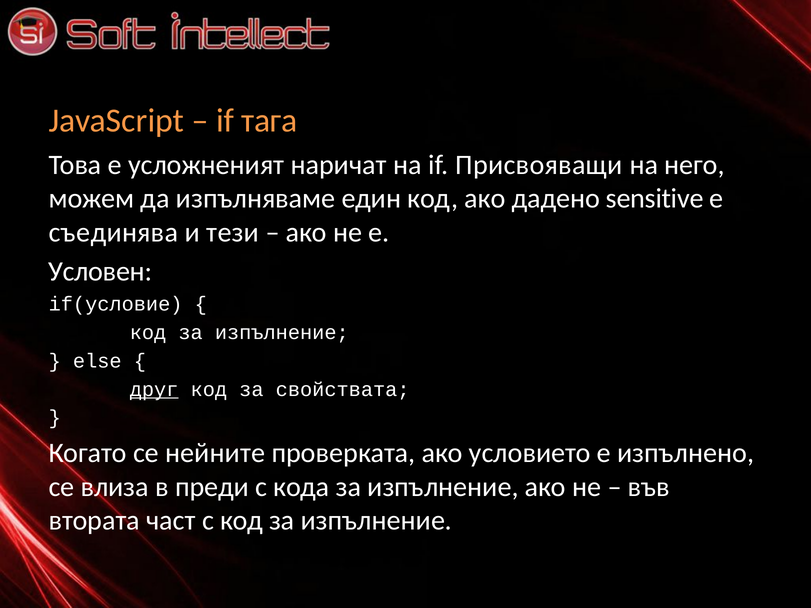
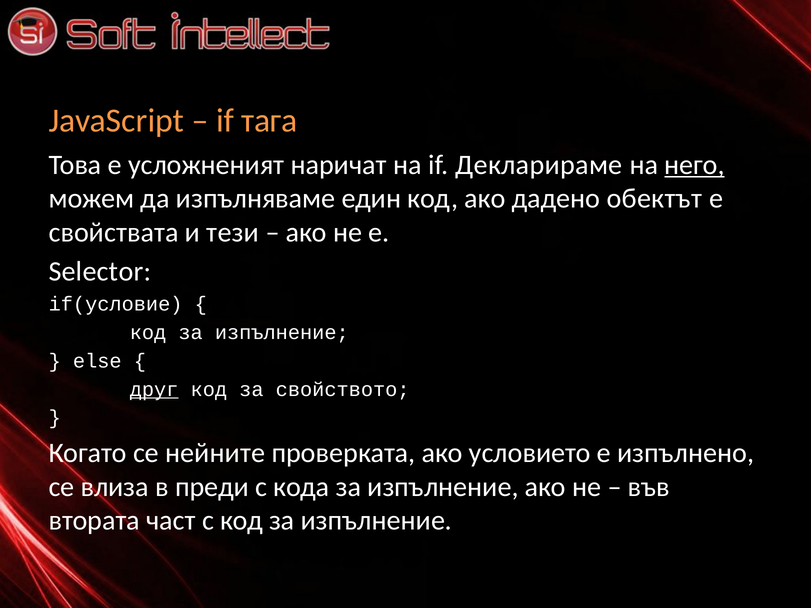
Присвояващи: Присвояващи -> Декларираме (539, 165)
него underline: none -> present (695, 165)
sensitive: sensitive -> обектът (654, 199)
съединява: съединява -> свойствата (114, 232)
Условен: Условен -> Selector (100, 272)
свойствата: свойствата -> свойството (343, 390)
